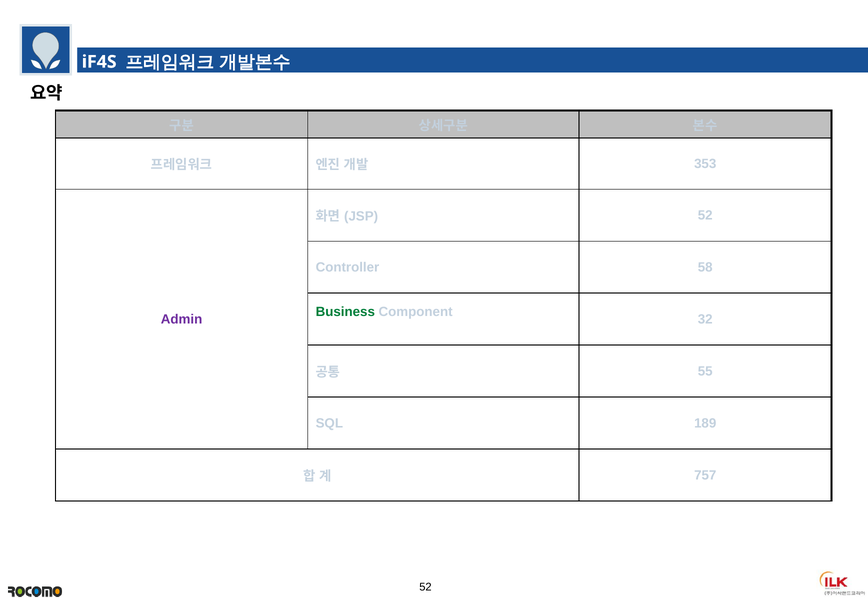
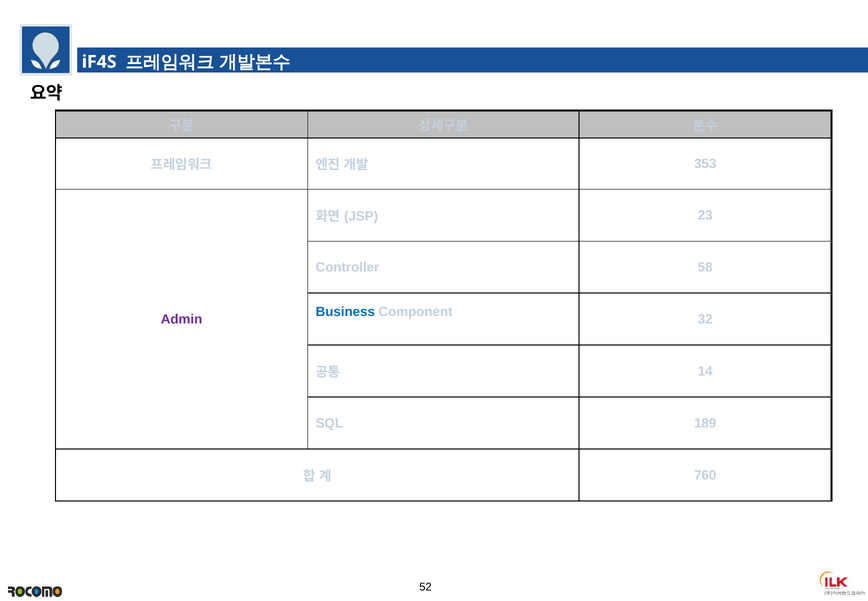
52: 52 -> 23 (705, 215)
Business colour: green -> blue (345, 312)
55: 55 -> 14 (705, 371)
757: 757 -> 760 (705, 475)
